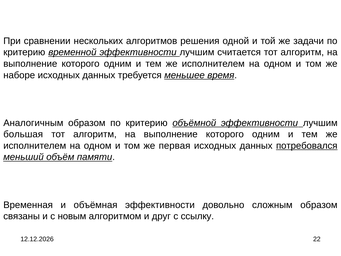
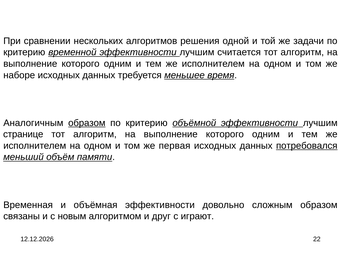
образом underline: none -> present (87, 123)
большая: большая -> странице (23, 134)
ссылку: ссылку -> играют (197, 216)
